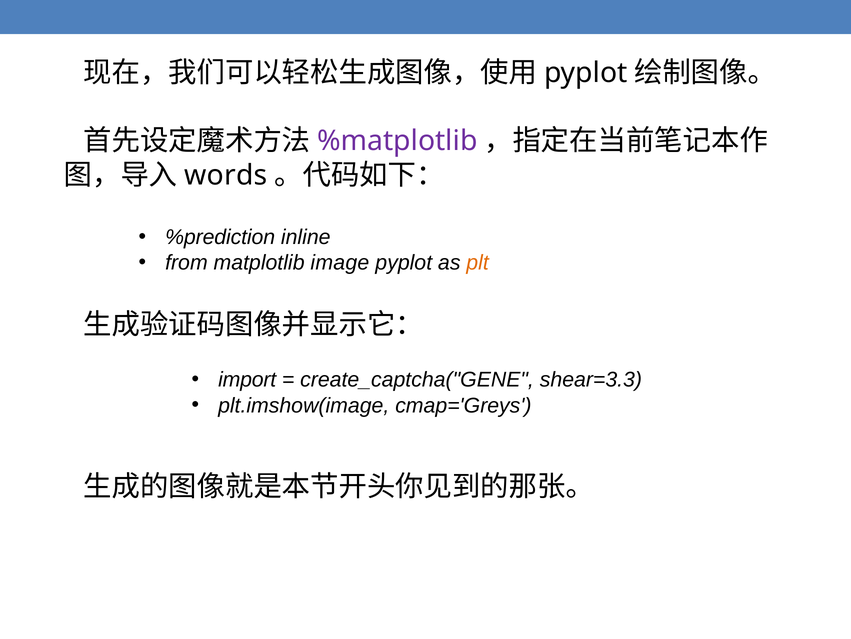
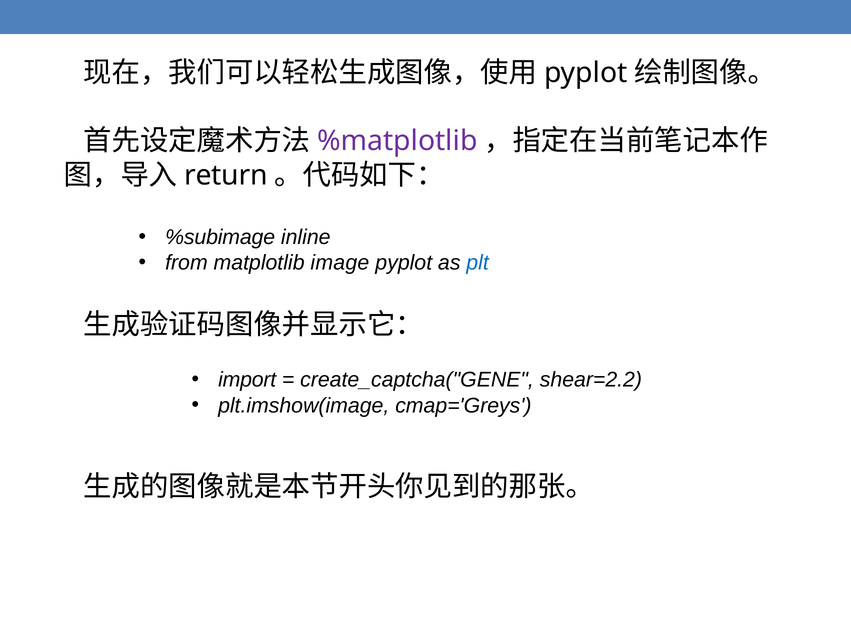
words: words -> return (226, 175)
%prediction: %prediction -> %subimage (220, 237)
plt colour: orange -> blue (478, 263)
shear=3.3: shear=3.3 -> shear=2.2 (591, 380)
